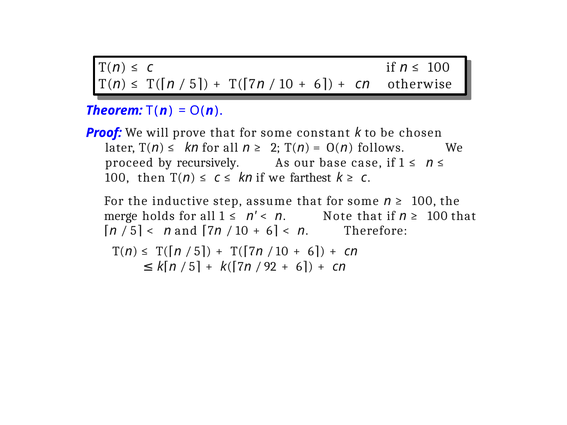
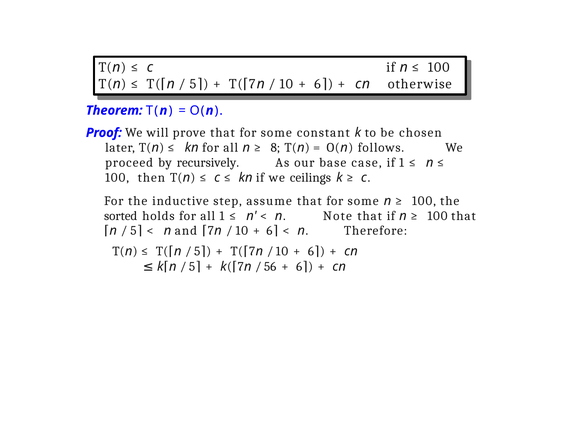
2: 2 -> 8 (275, 148)
farthest: farthest -> ceilings (310, 178)
merge: merge -> sorted (121, 216)
92: 92 -> 56 (270, 267)
